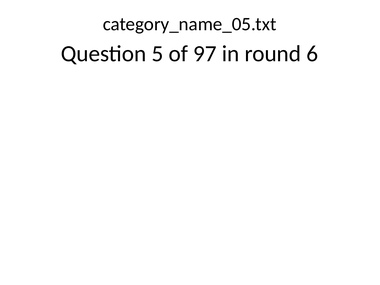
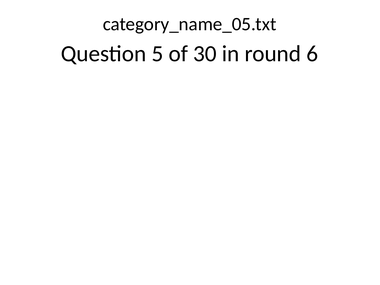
97: 97 -> 30 (205, 54)
